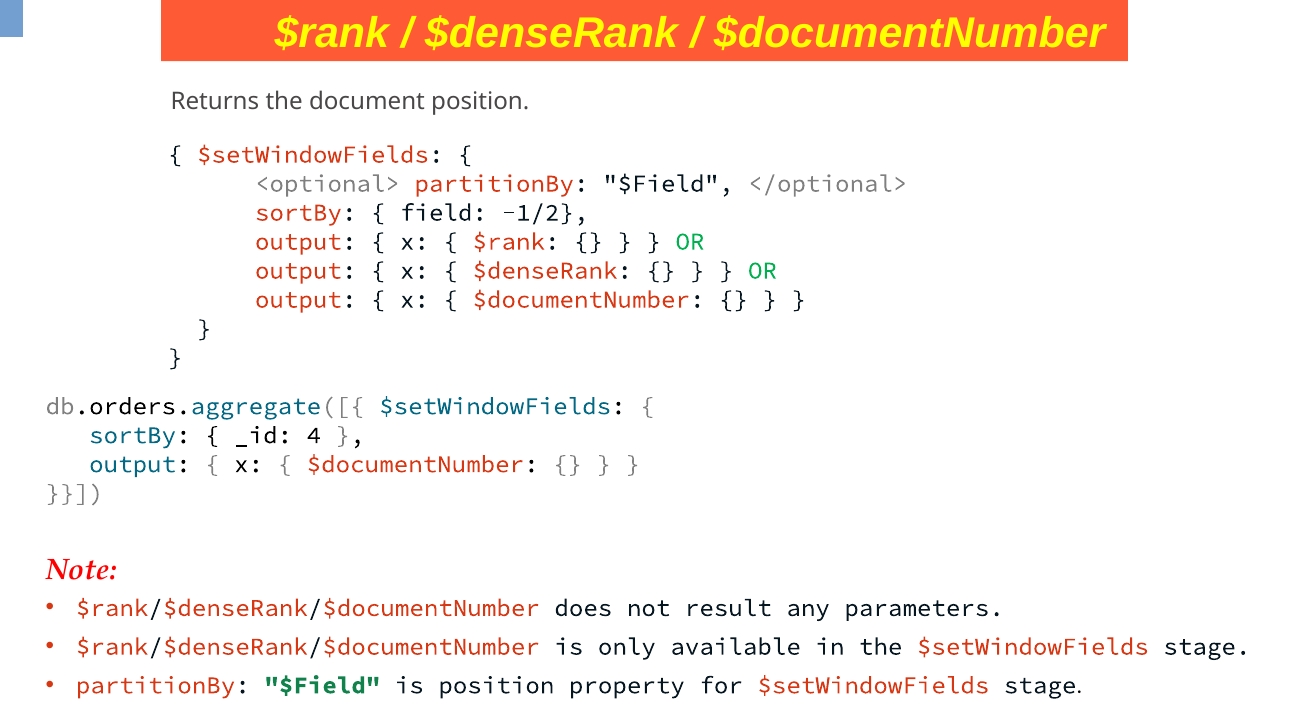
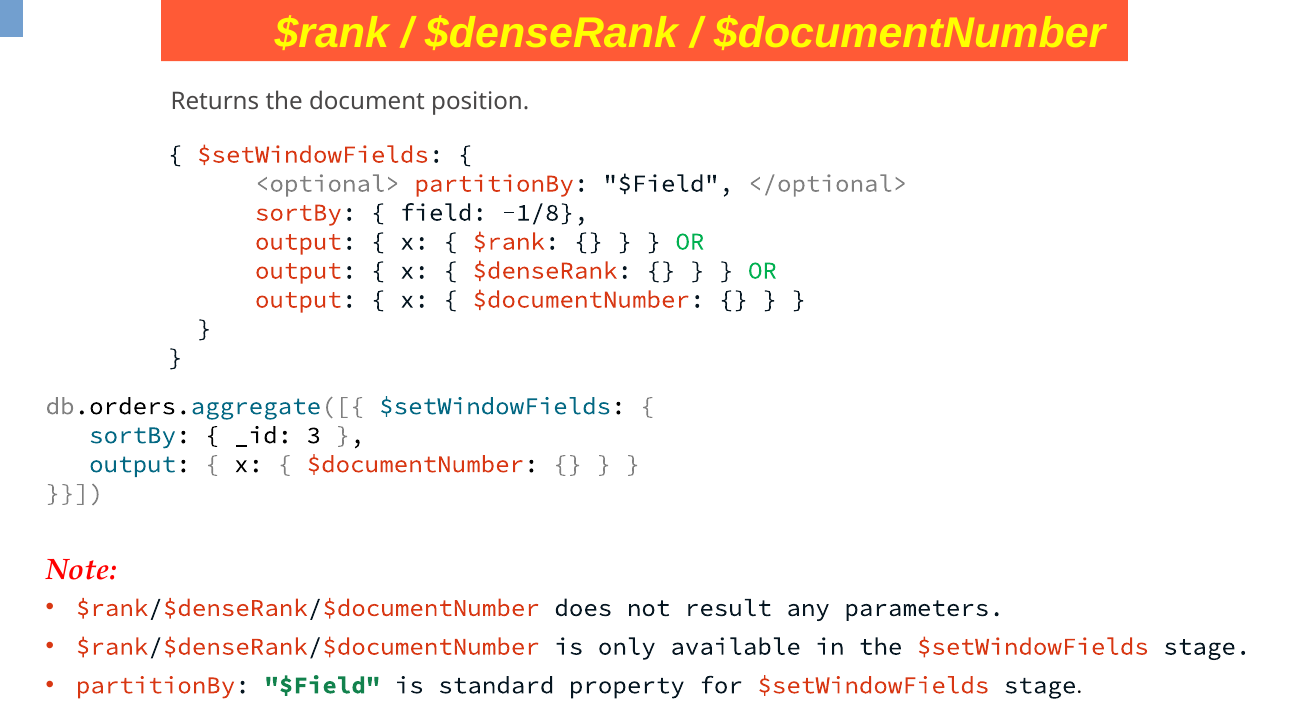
-1/2: -1/2 -> -1/8 (545, 213)
4: 4 -> 3 (314, 435)
is position: position -> standard (496, 685)
